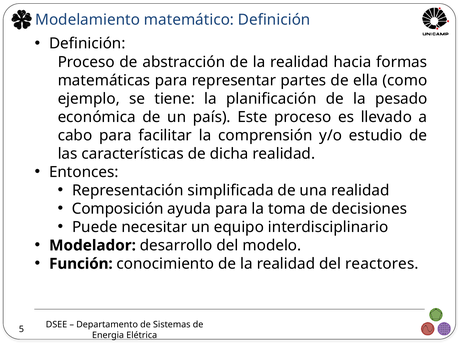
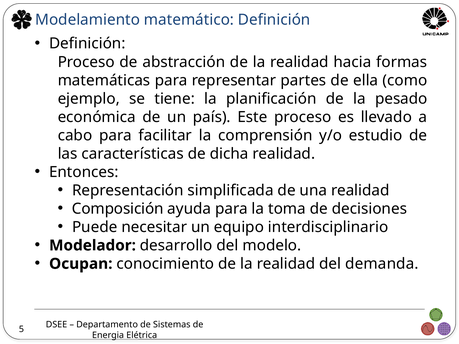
Función: Función -> Ocupan (81, 264)
reactores: reactores -> demanda (382, 264)
